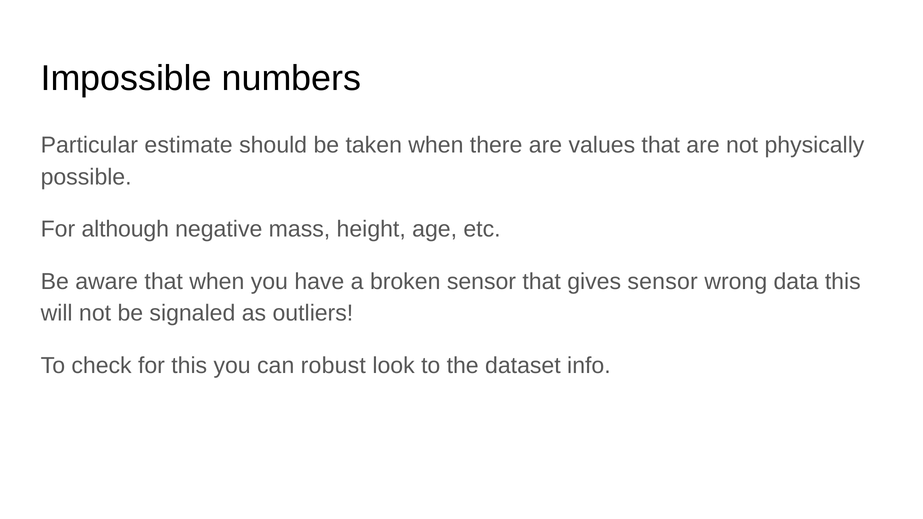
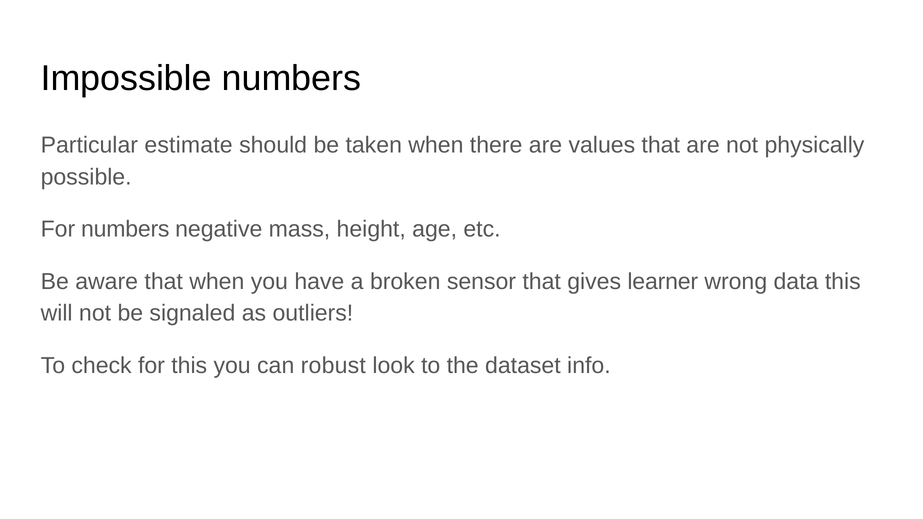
For although: although -> numbers (125, 229)
gives sensor: sensor -> learner (663, 282)
